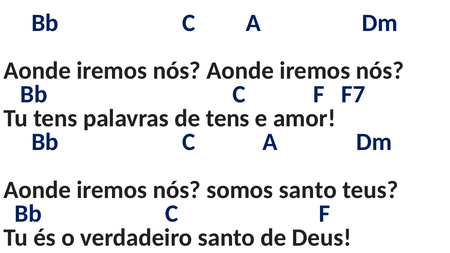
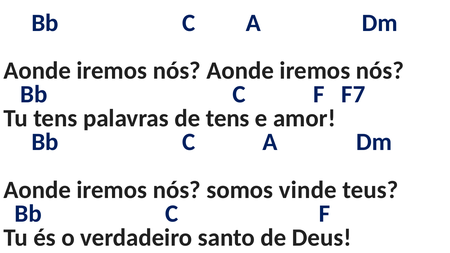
somos santo: santo -> vinde (308, 190)
